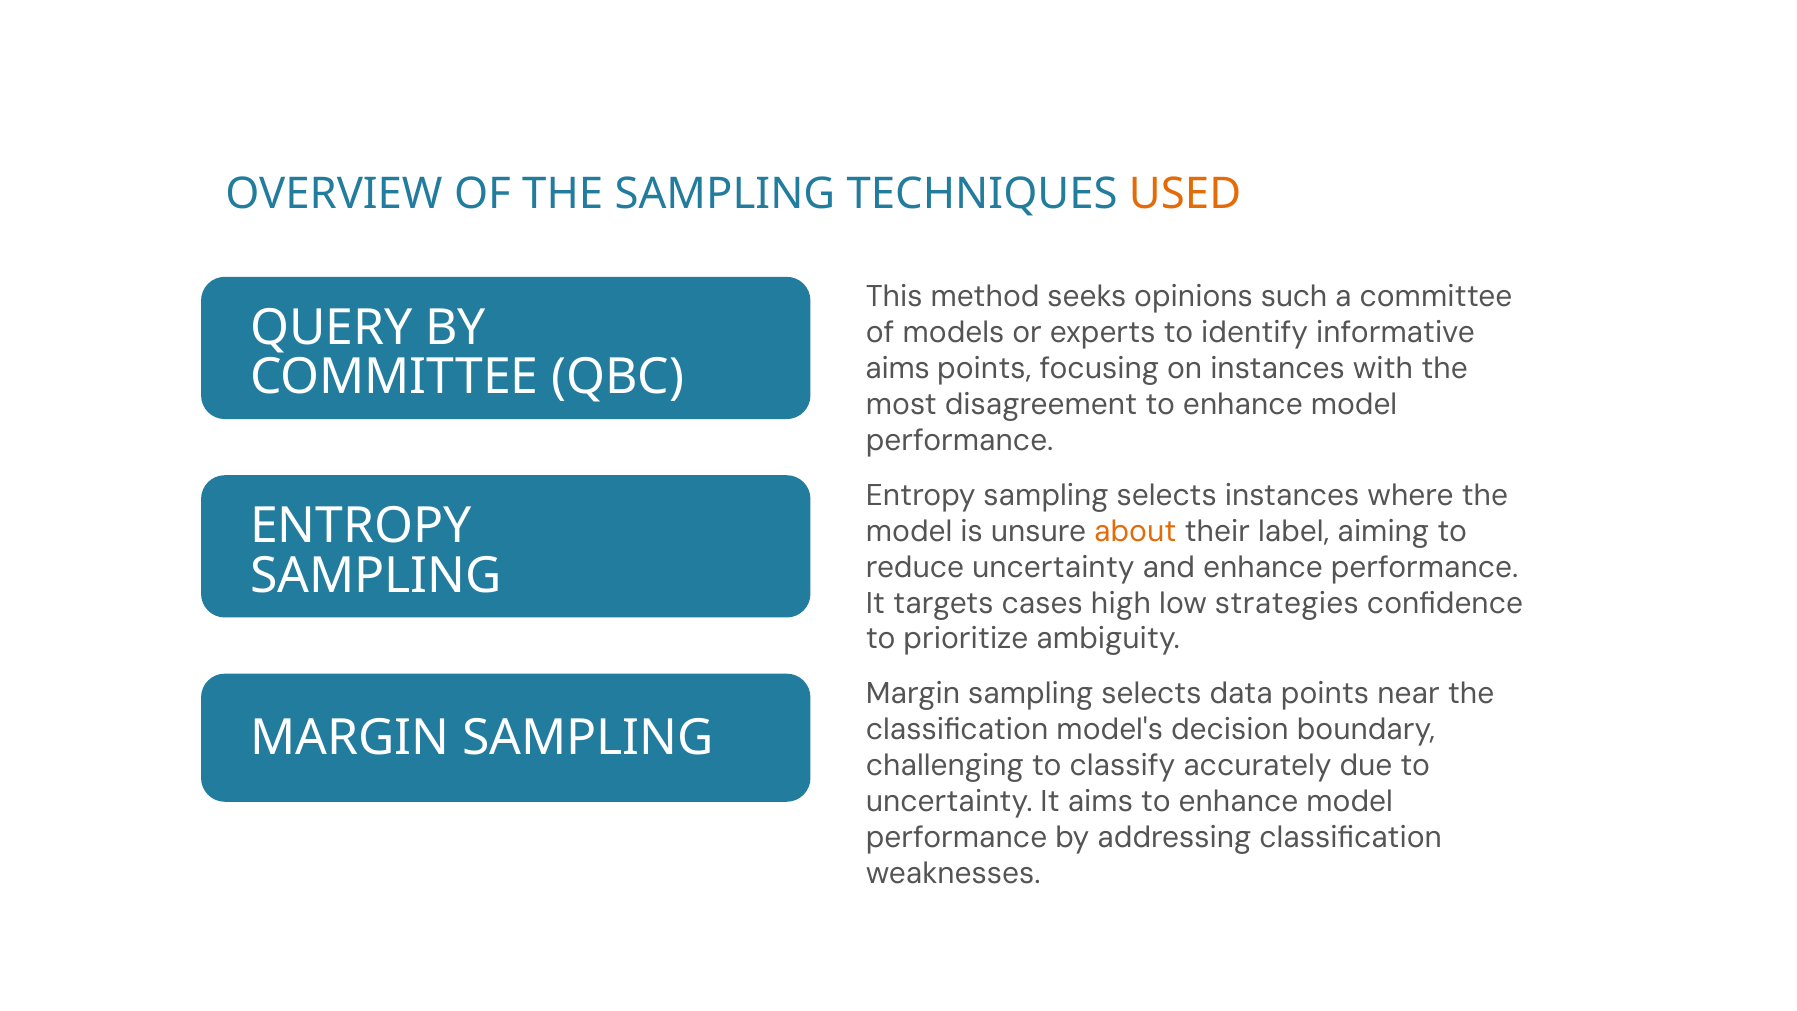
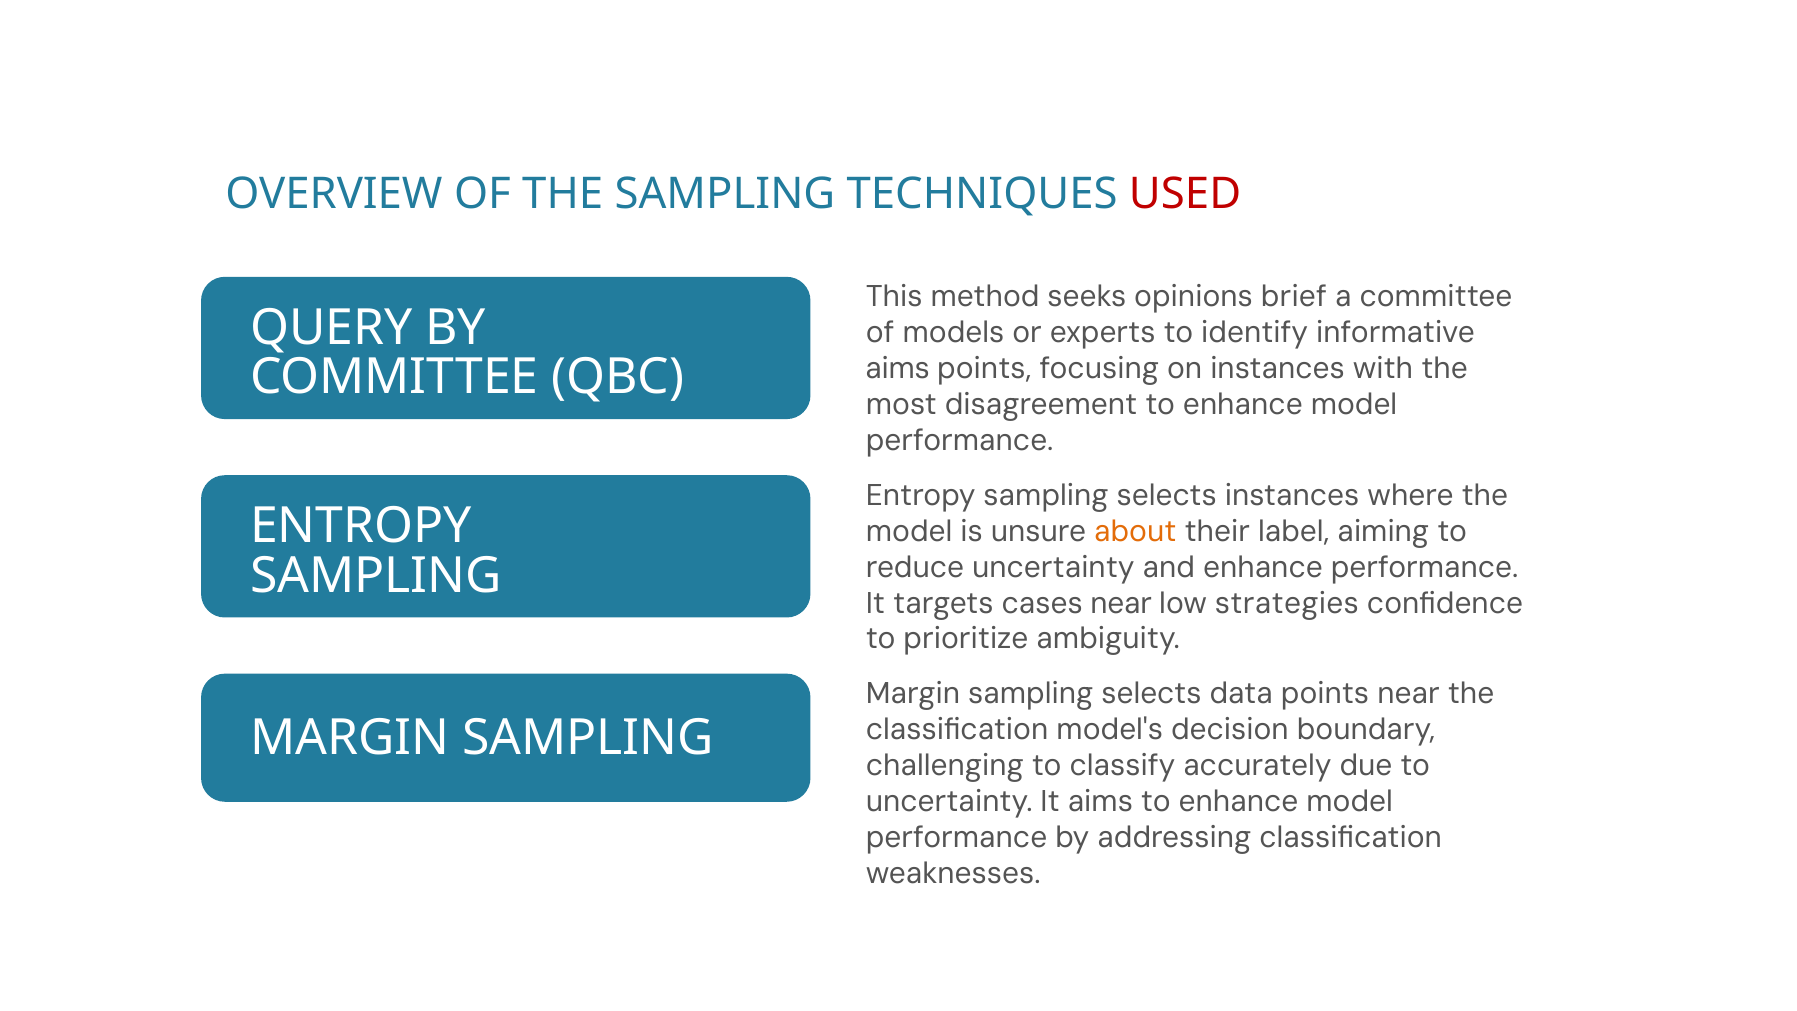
USED colour: orange -> red (1185, 194)
such: such -> brief (1294, 297)
cases high: high -> near (1121, 603)
